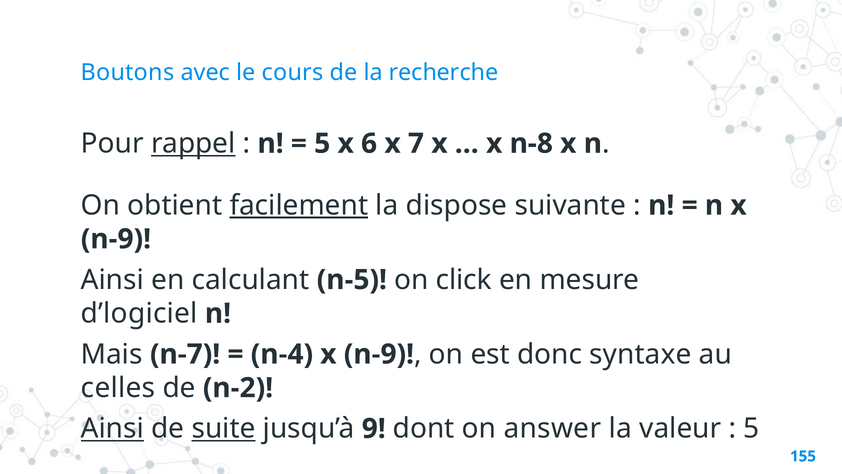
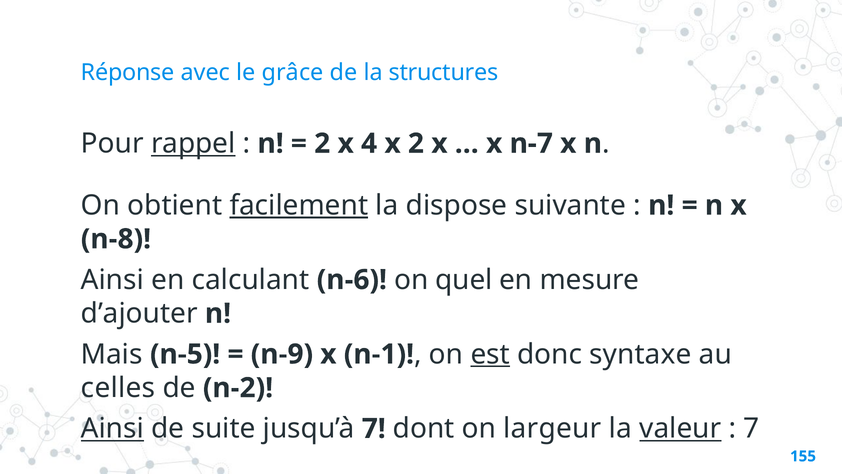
Boutons: Boutons -> Réponse (128, 72)
cours: cours -> grâce (293, 72)
recherche: recherche -> structures (444, 72)
5: 5 -> 2 (322, 143)
6: 6 -> 4 (369, 143)
x 7: 7 -> 2 (416, 143)
n-8: n-8 -> n-7 (531, 143)
n-9: n-9 -> n-8 (116, 239)
n-5: n-5 -> n-6 (352, 280)
click: click -> quel (464, 280)
d’logiciel: d’logiciel -> d’ajouter (139, 313)
n-7: n-7 -> n-5 (185, 354)
n-4: n-4 -> n-9 (282, 354)
n-9: n-9 -> n-1 (379, 354)
est underline: none -> present (490, 354)
suite underline: present -> none (224, 428)
jusqu’à 9: 9 -> 7 (374, 428)
answer: answer -> largeur (552, 428)
valeur underline: none -> present (680, 428)
5: 5 -> 7 (751, 428)
